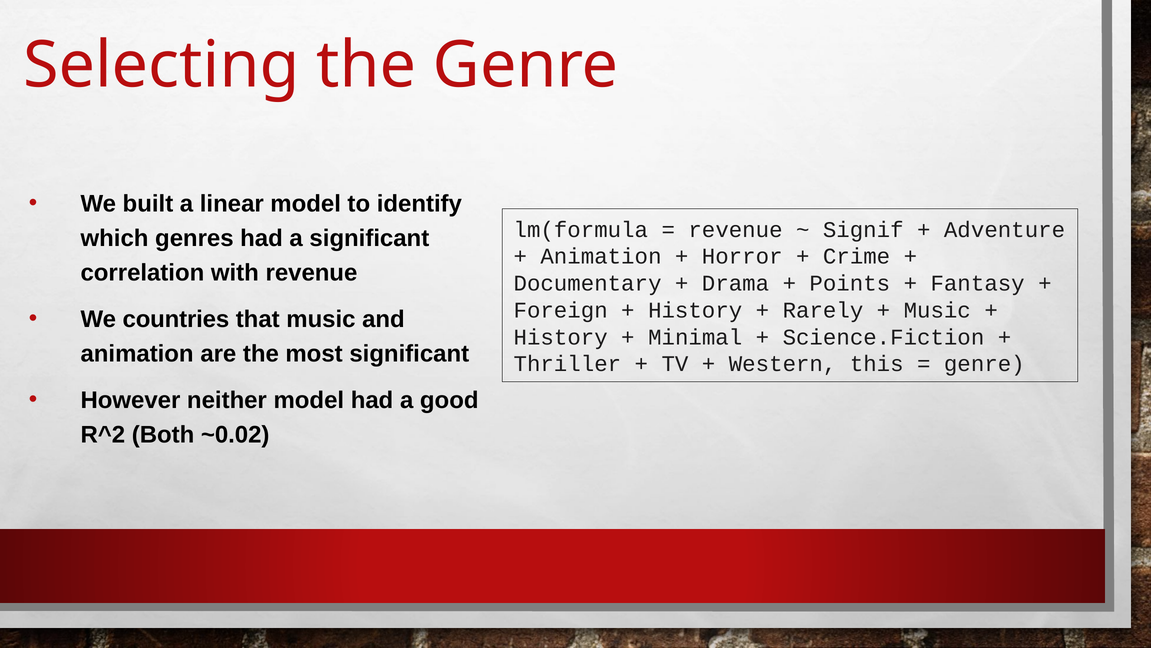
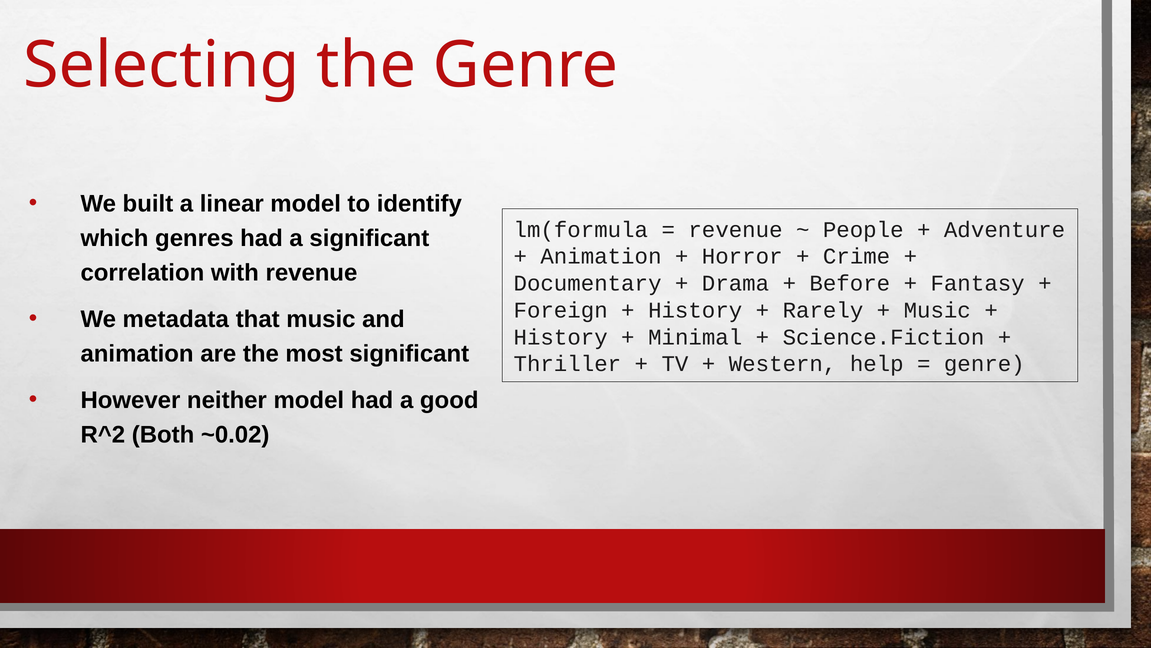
Signif: Signif -> People (863, 229)
Points: Points -> Before (850, 283)
countries: countries -> metadata (176, 319)
this: this -> help (877, 364)
